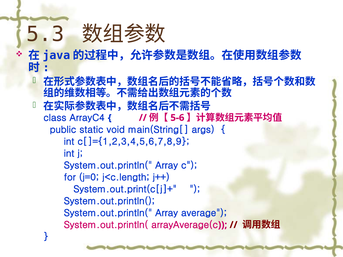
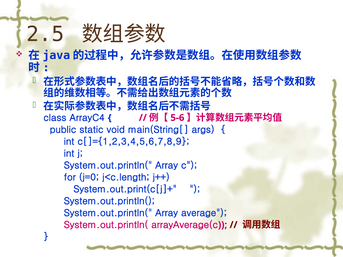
5.3: 5.3 -> 2.5 (45, 34)
